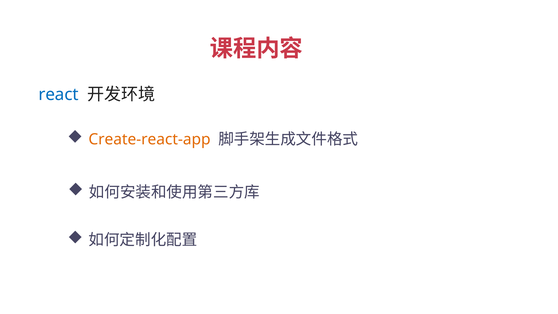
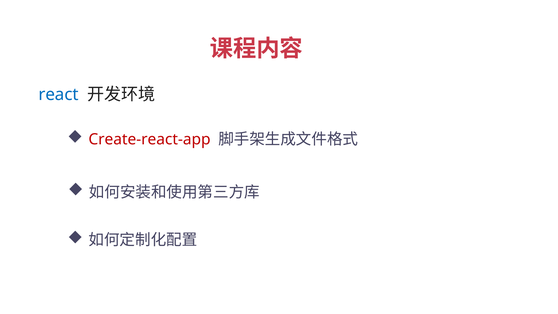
Create-react-app colour: orange -> red (150, 139)
